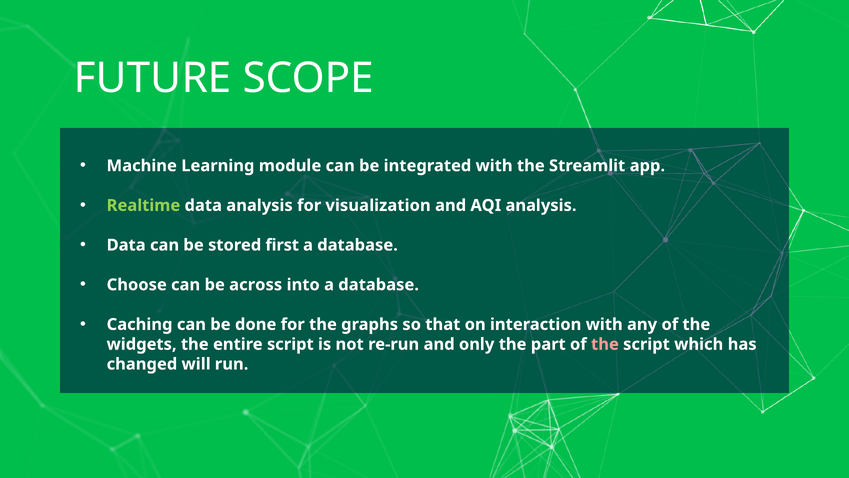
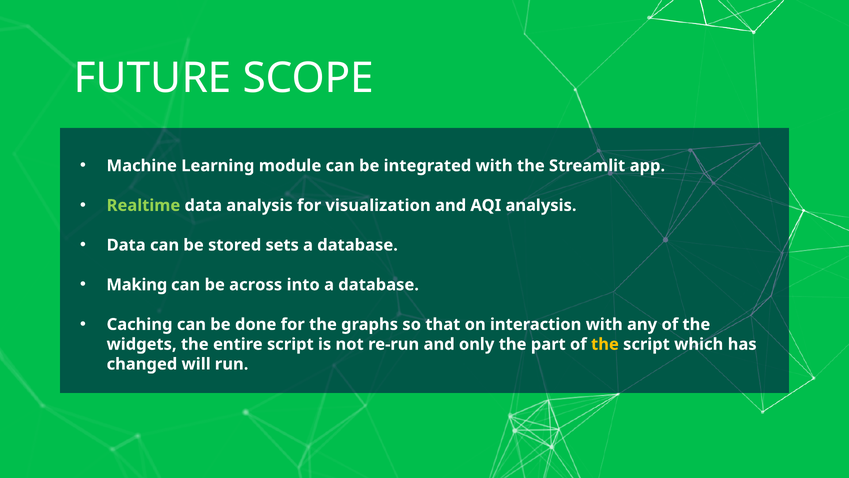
first: first -> sets (282, 245)
Choose: Choose -> Making (137, 285)
the colour: pink -> yellow (605, 344)
